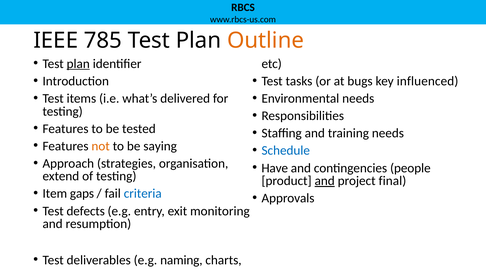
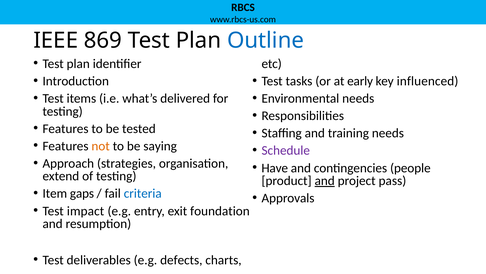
785: 785 -> 869 (103, 40)
Outline colour: orange -> blue (266, 40)
plan underline: present -> none (78, 64)
bugs: bugs -> early (360, 81)
Schedule colour: blue -> purple (286, 150)
final: final -> pass (392, 180)
defects: defects -> impact (86, 211)
monitoring: monitoring -> foundation (220, 211)
naming: naming -> defects (181, 259)
